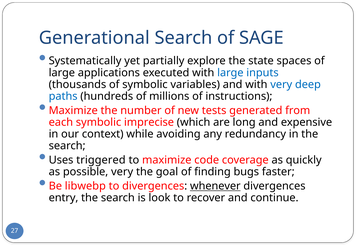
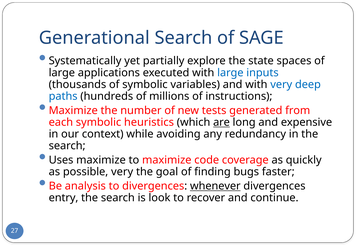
imprecise: imprecise -> heuristics (149, 122)
are underline: none -> present (222, 122)
Uses triggered: triggered -> maximize (101, 160)
libwebp: libwebp -> analysis (85, 186)
